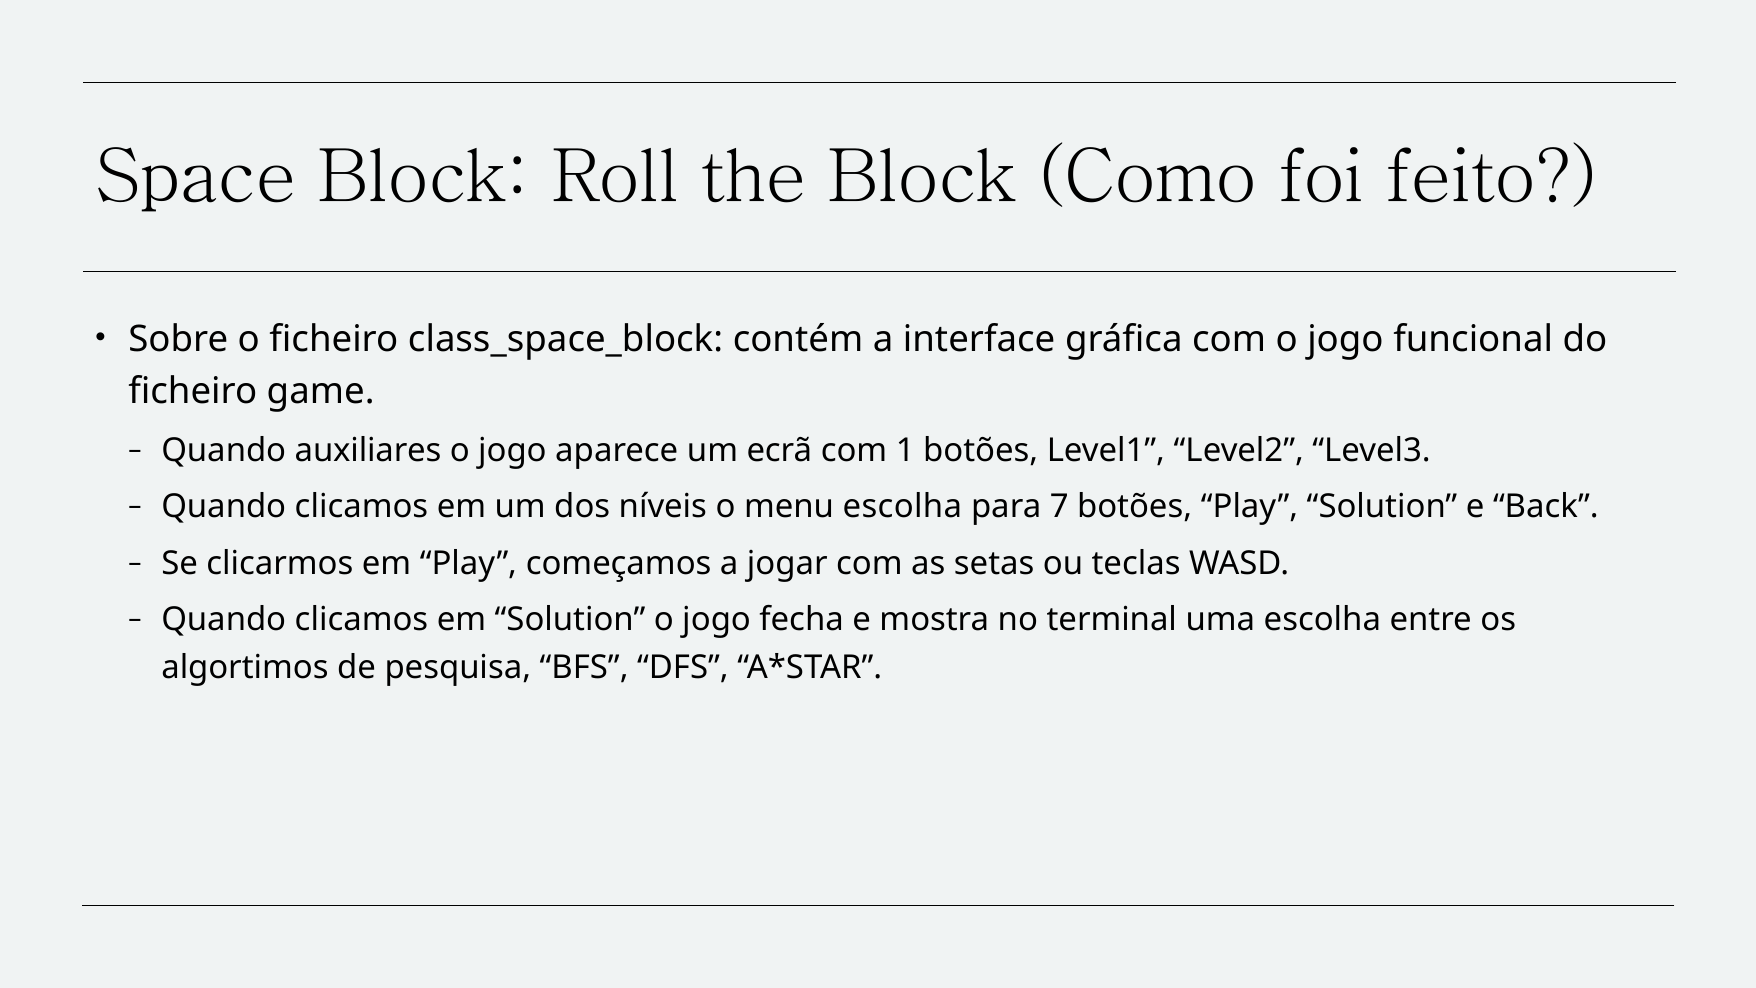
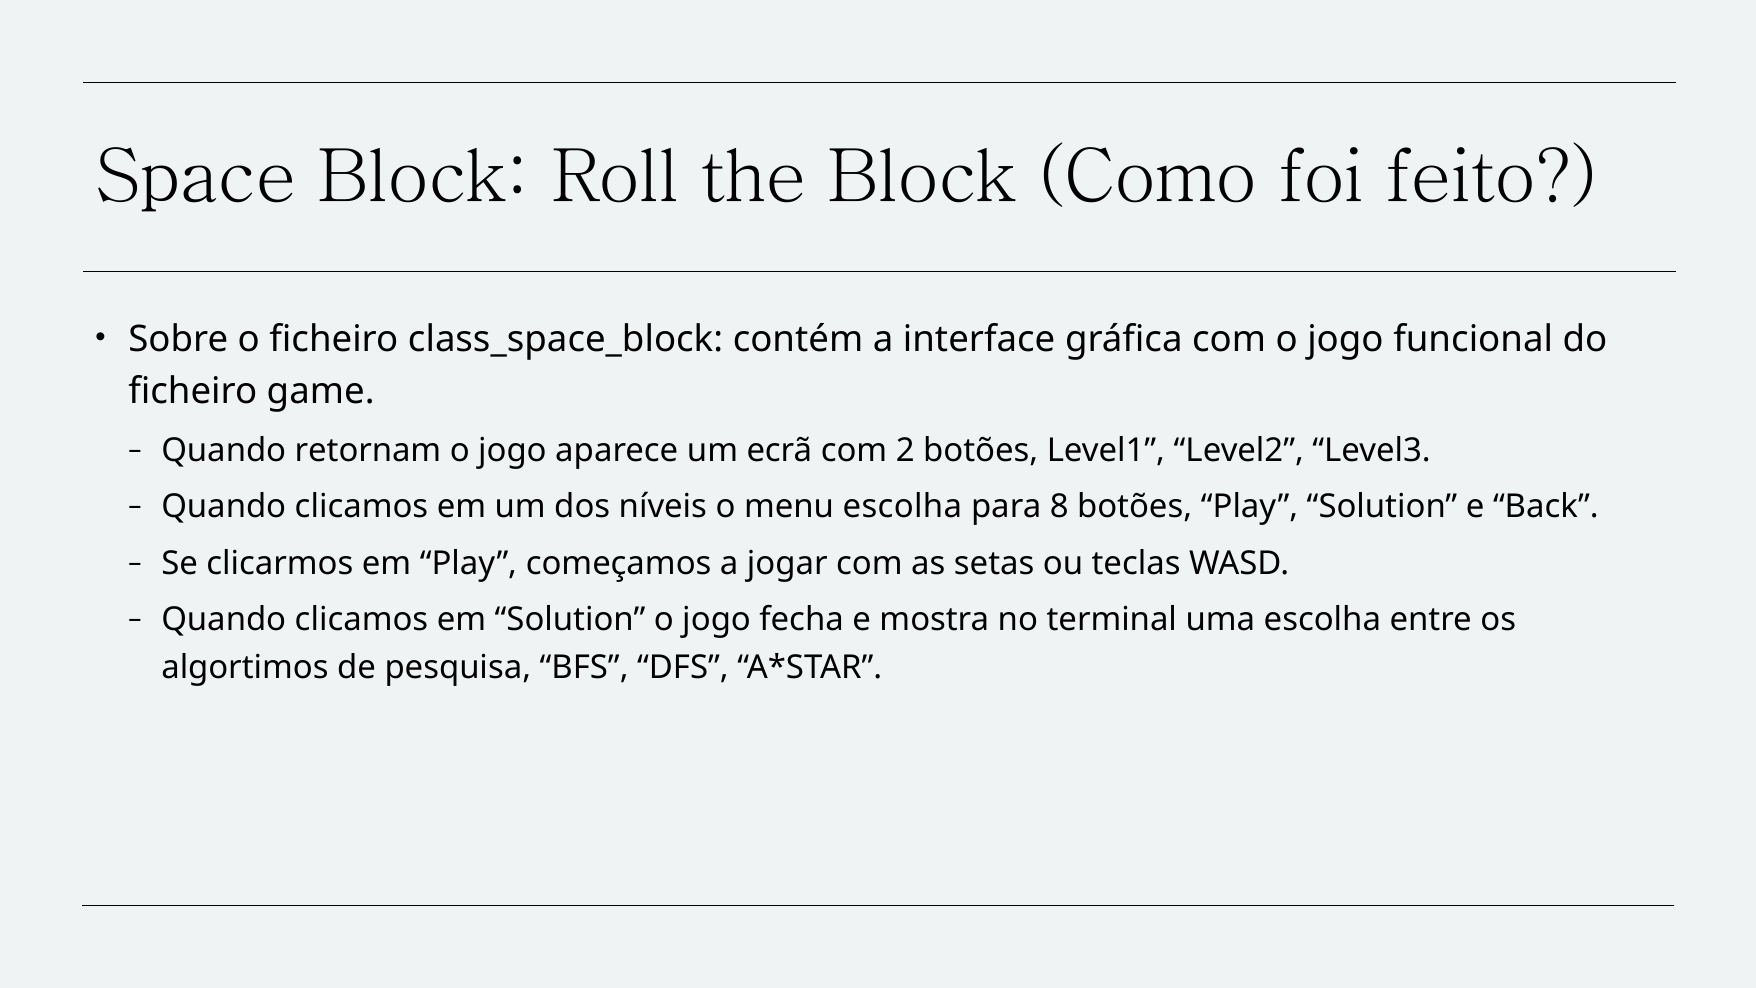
auxiliares: auxiliares -> retornam (368, 450)
1: 1 -> 2 (905, 450)
7: 7 -> 8 (1059, 507)
